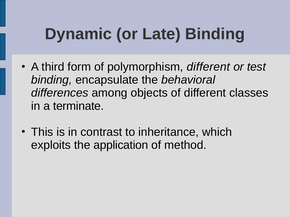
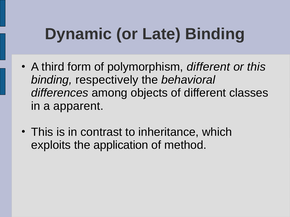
or test: test -> this (256, 67)
encapsulate: encapsulate -> respectively (107, 80)
terminate: terminate -> apparent (78, 106)
